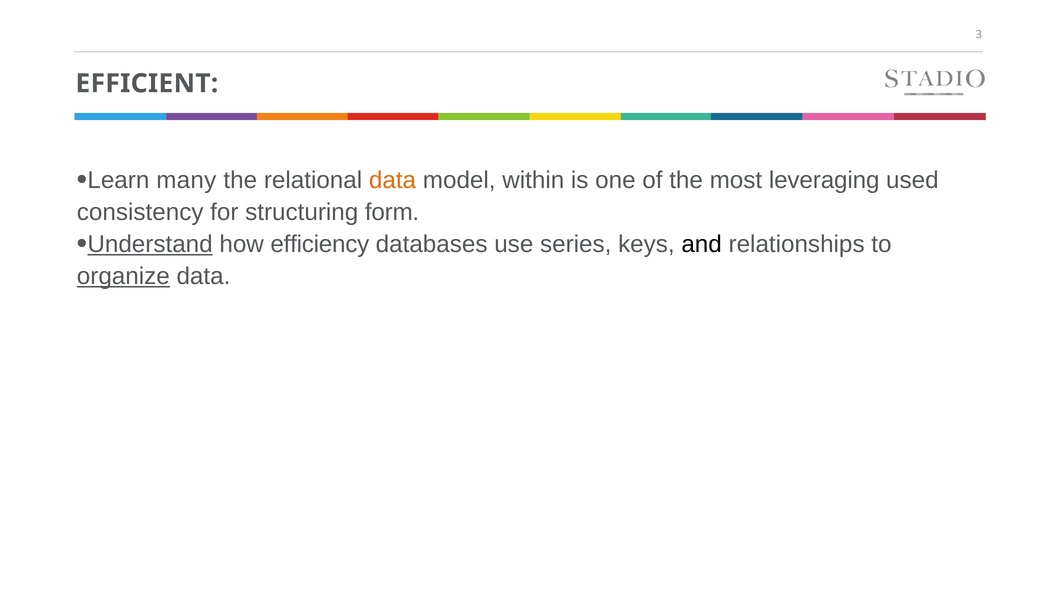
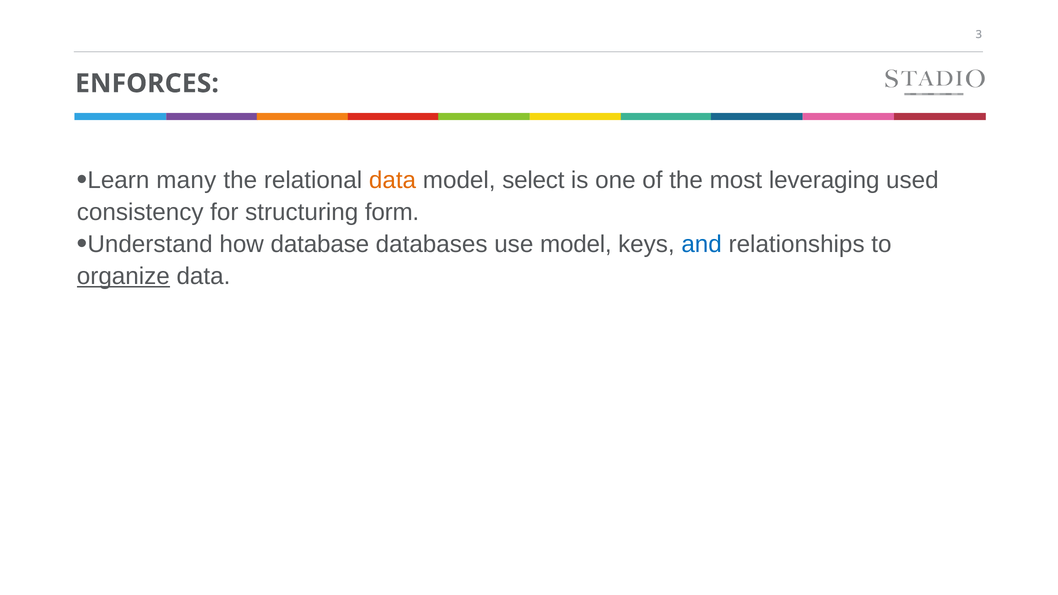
EFFICIENT: EFFICIENT -> ENFORCES (147, 83)
within: within -> select (533, 180)
Understand underline: present -> none (150, 244)
efficiency: efficiency -> database (320, 244)
use series: series -> model (576, 244)
and colour: black -> blue (702, 244)
